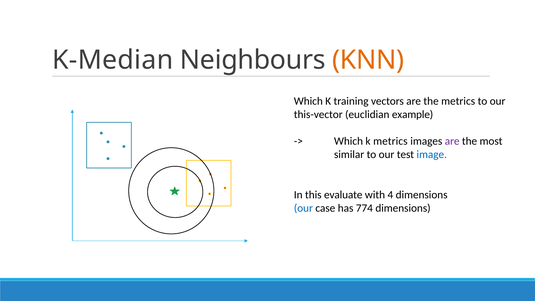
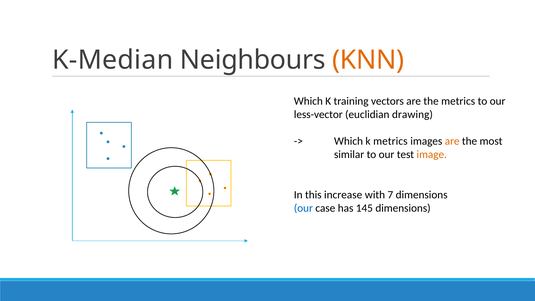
this-vector: this-vector -> less-vector (318, 114)
example: example -> drawing (412, 114)
are colour: purple -> orange (452, 141)
image colour: blue -> orange (432, 155)
evaluate: evaluate -> increase (343, 195)
4: 4 -> 7 (390, 195)
774: 774 -> 145 (364, 208)
